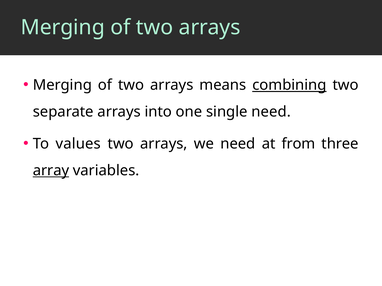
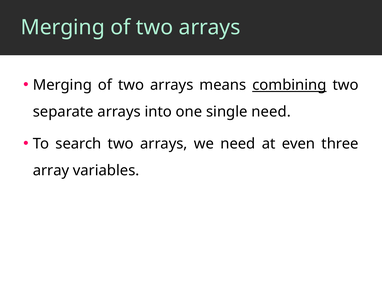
values: values -> search (78, 144)
from: from -> even (299, 144)
array underline: present -> none (51, 171)
